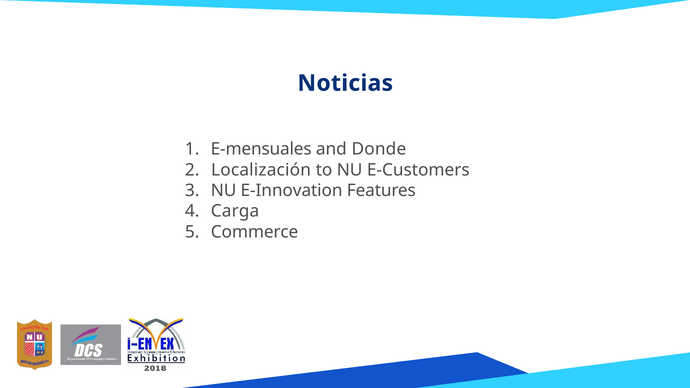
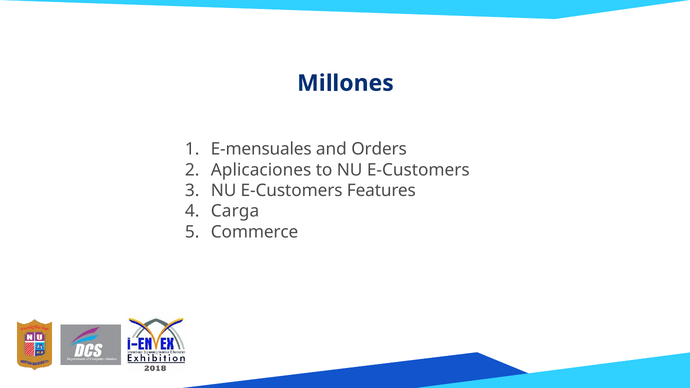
Noticias: Noticias -> Millones (345, 83)
Donde: Donde -> Orders (379, 149)
Localización: Localización -> Aplicaciones (261, 170)
E-Innovation: E-Innovation -> E-Customers (292, 191)
